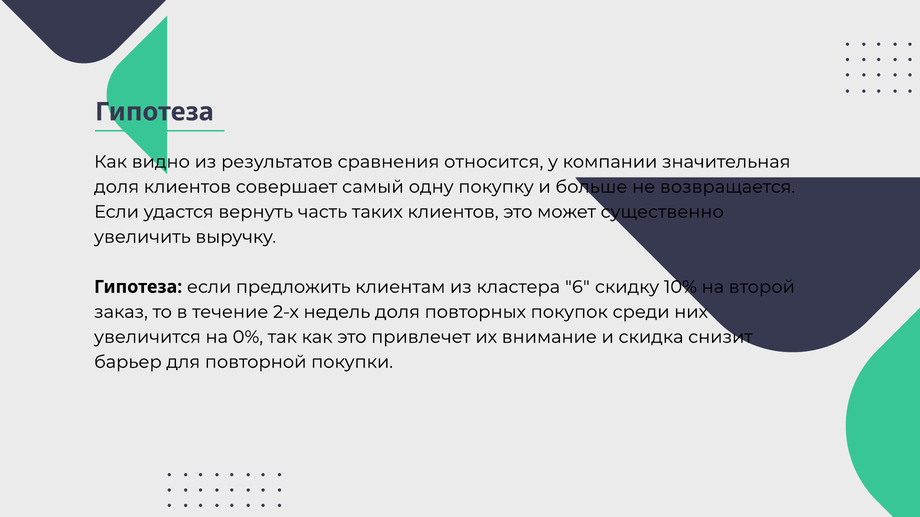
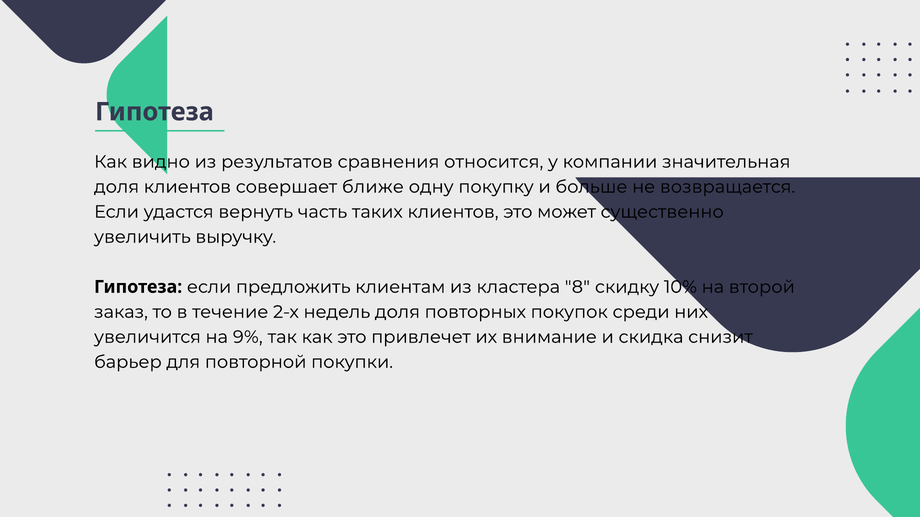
самый: самый -> ближе (373, 187)
6: 6 -> 8 (577, 287)
0%: 0% -> 9% (248, 337)
